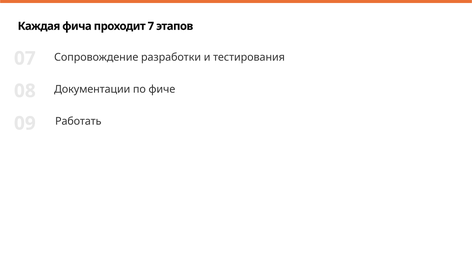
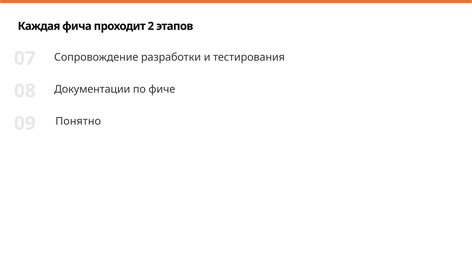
7: 7 -> 2 (151, 26)
Работать: Работать -> Понятно (78, 122)
